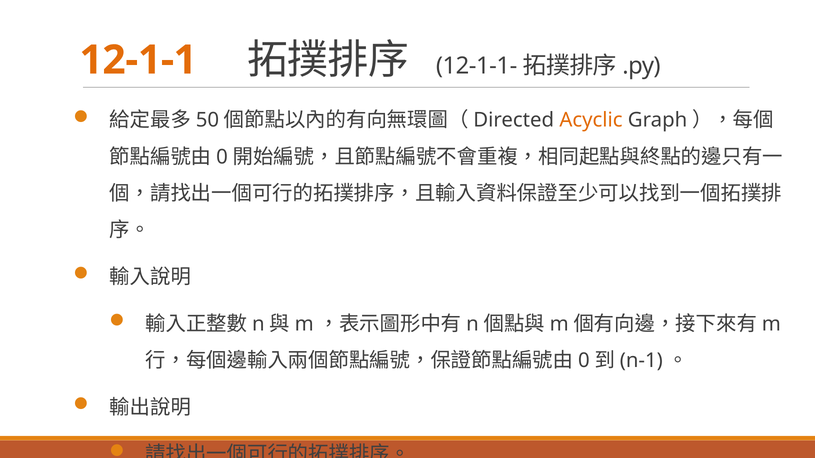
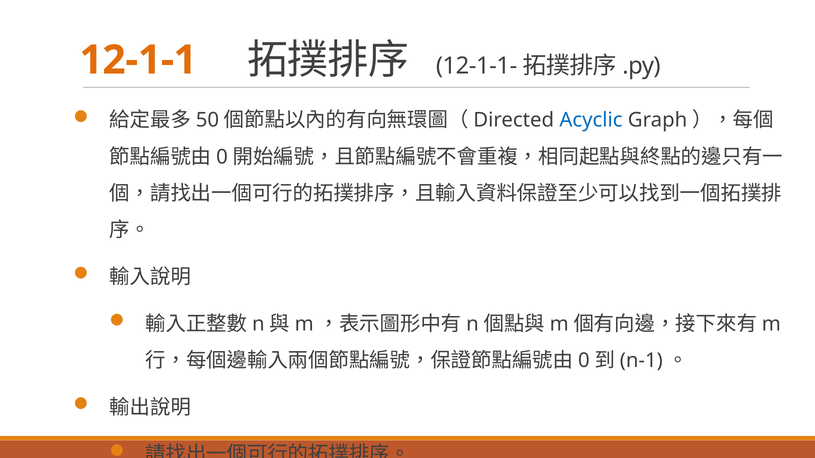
Acyclic colour: orange -> blue (591, 120)
